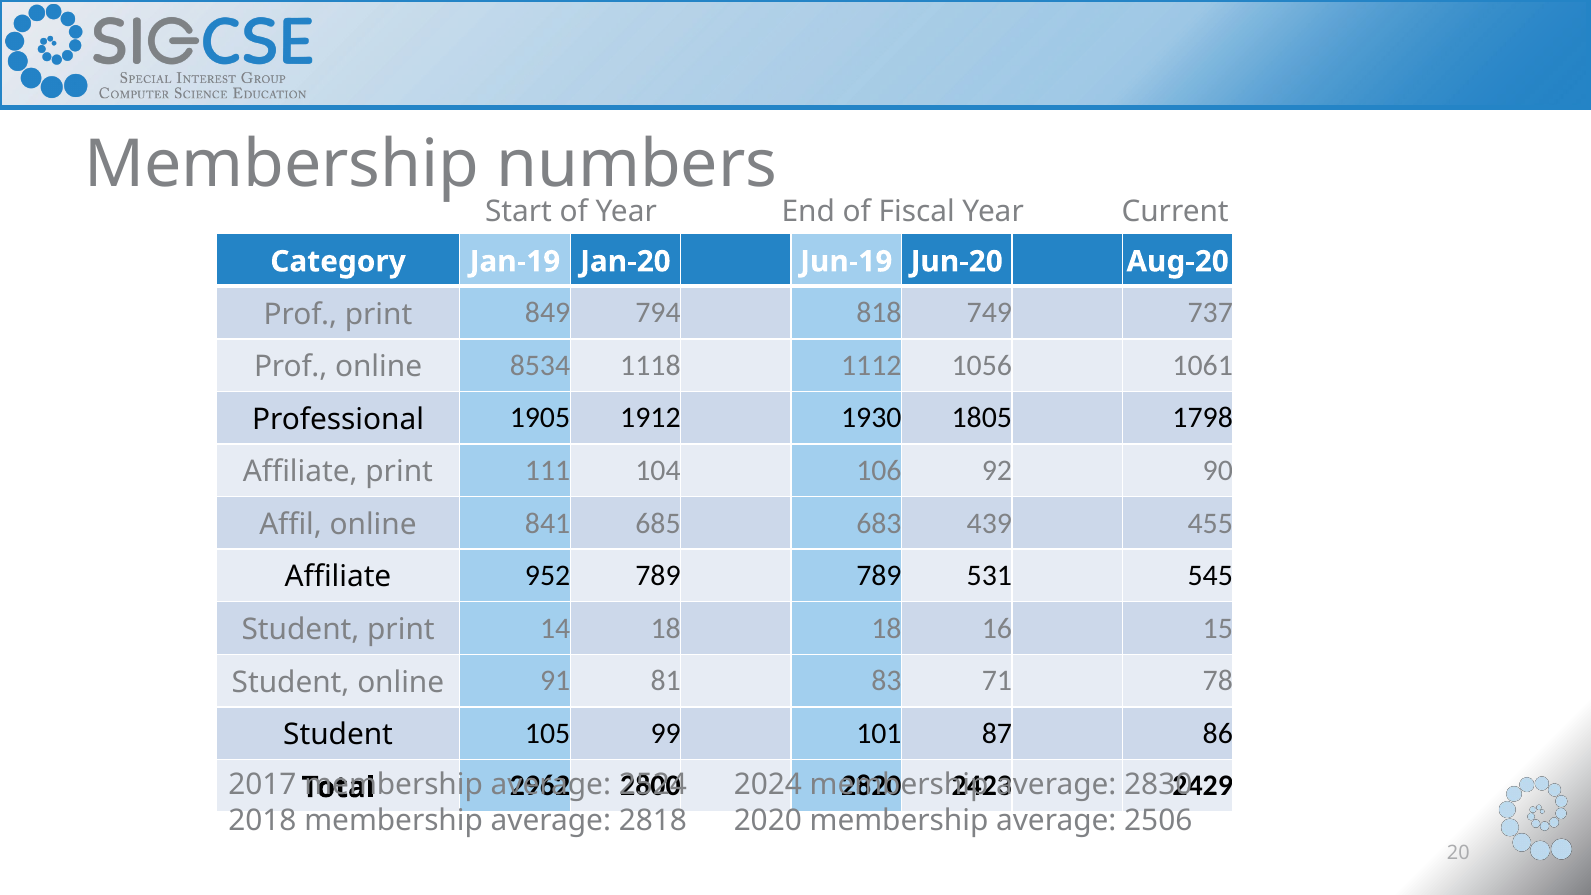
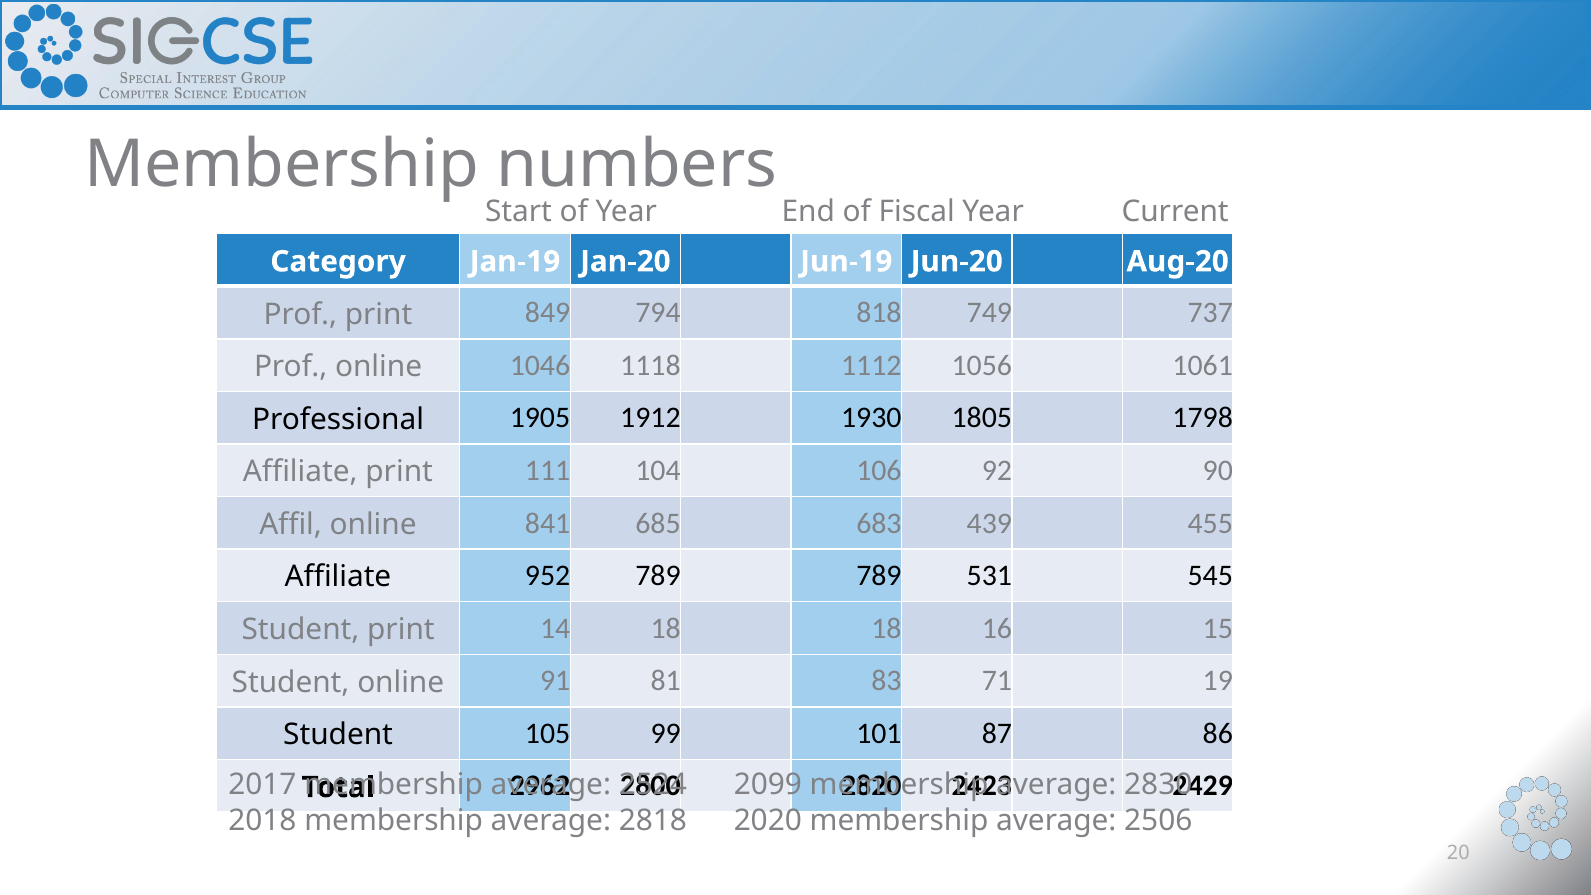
8534: 8534 -> 1046 (540, 365)
78: 78 -> 19 (1218, 681)
2024: 2024 -> 2099 (768, 785)
